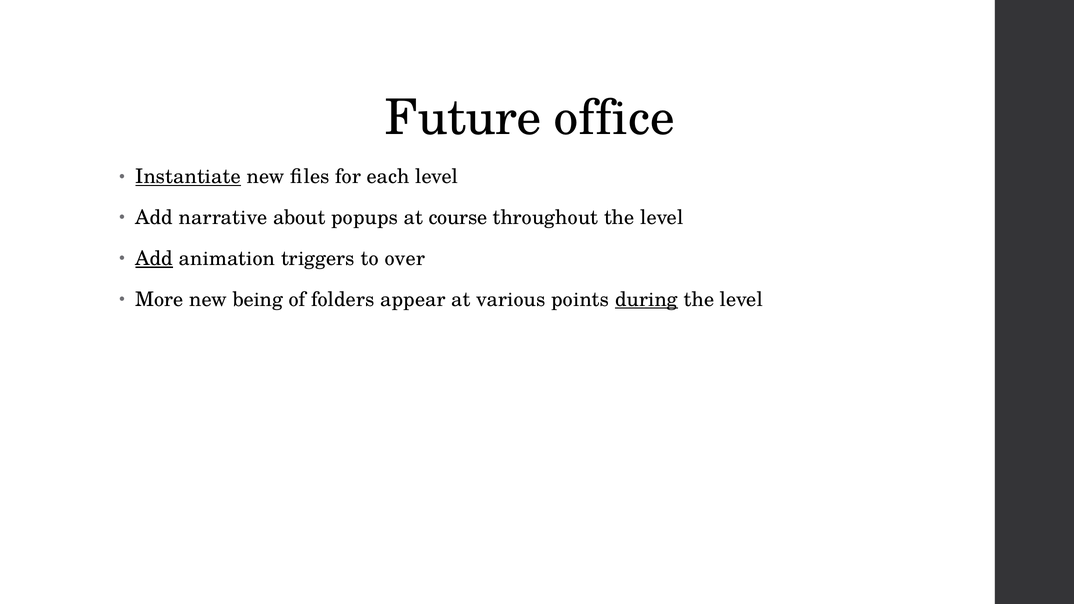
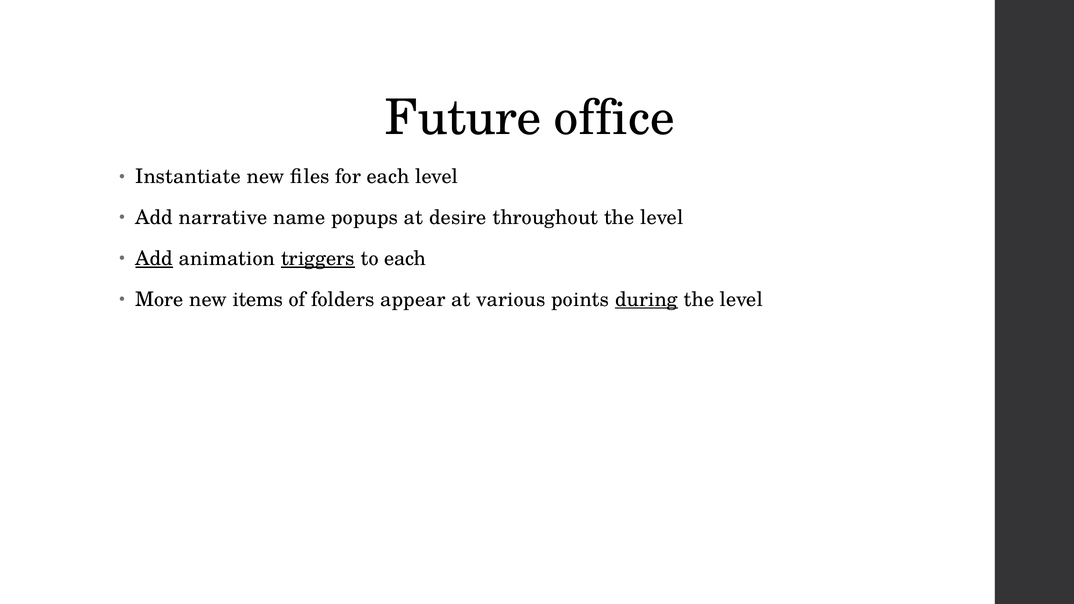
Instantiate underline: present -> none (188, 177)
about: about -> name (299, 218)
course: course -> desire (458, 218)
triggers underline: none -> present (318, 259)
to over: over -> each (405, 259)
being: being -> items (258, 299)
